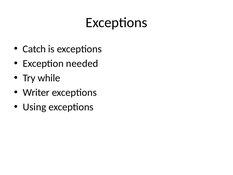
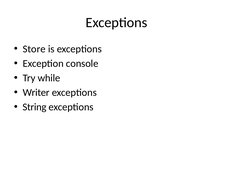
Catch: Catch -> Store (34, 49)
needed: needed -> console (82, 63)
Using: Using -> String (35, 107)
